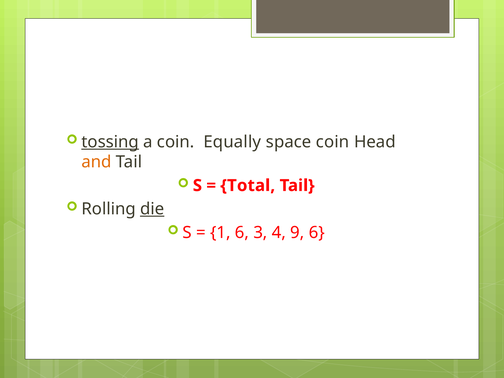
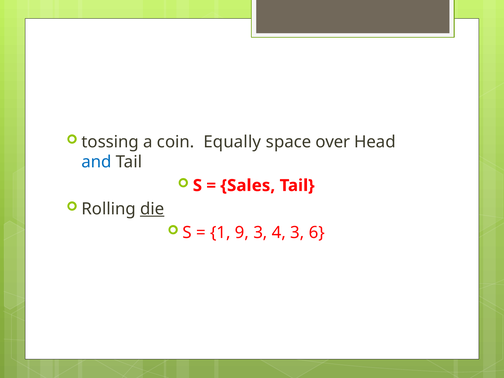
tossing underline: present -> none (110, 142)
space coin: coin -> over (333, 142)
and colour: orange -> blue (97, 162)
Total: Total -> Sales (248, 186)
1 6: 6 -> 9 (242, 233)
4 9: 9 -> 3 (297, 233)
